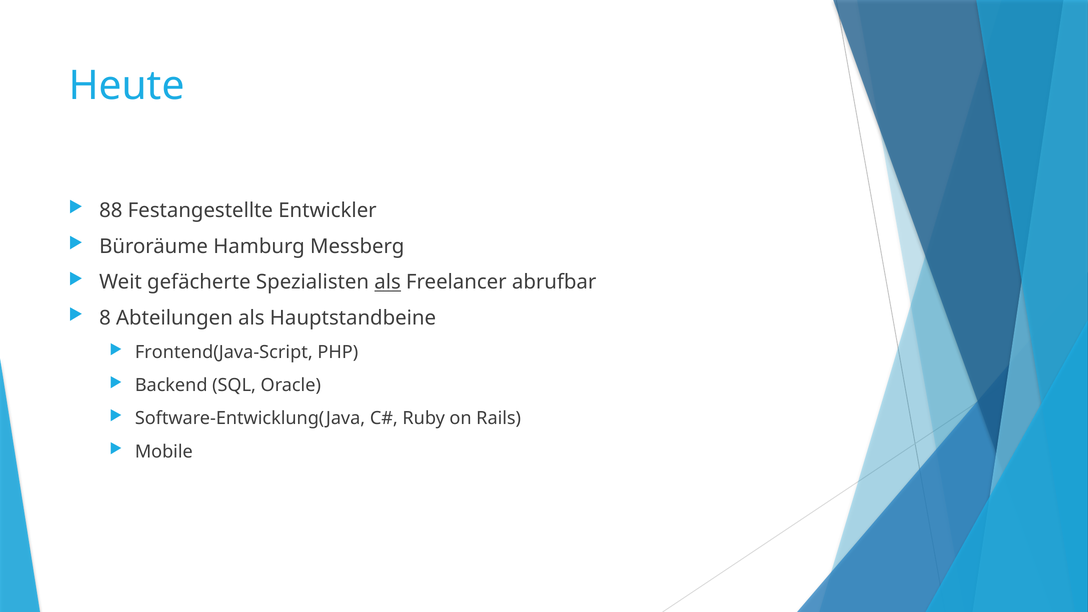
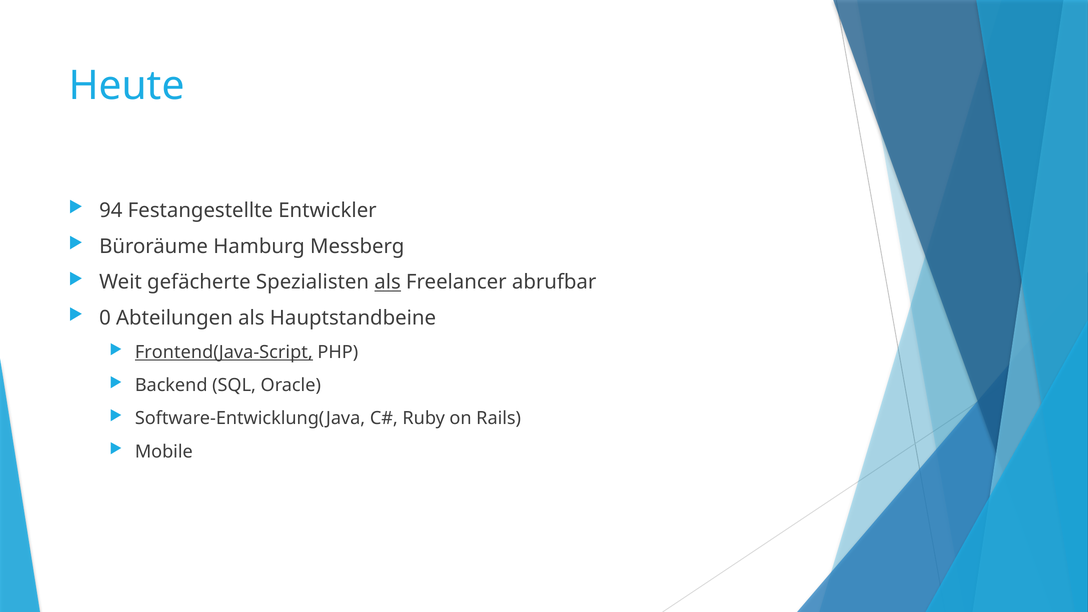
88: 88 -> 94 (111, 211)
8: 8 -> 0 (105, 318)
Frontend(Java-Script underline: none -> present (224, 352)
